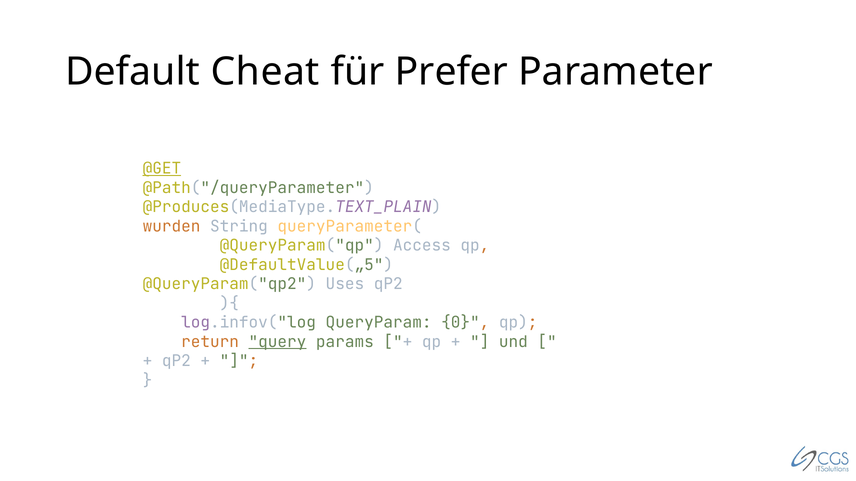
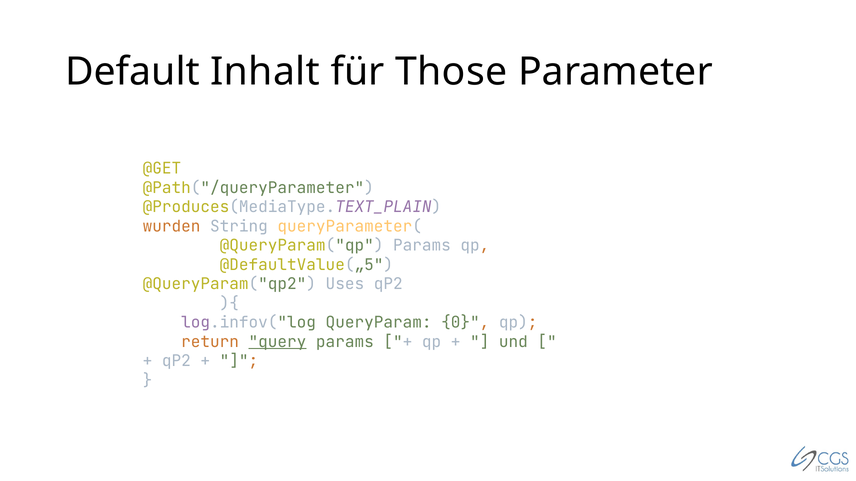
Cheat: Cheat -> Inhalt (265, 72)
Prefer: Prefer -> Those (451, 72)
@GET underline: present -> none (162, 169)
@QueryParam("qp Access: Access -> Params (422, 246)
